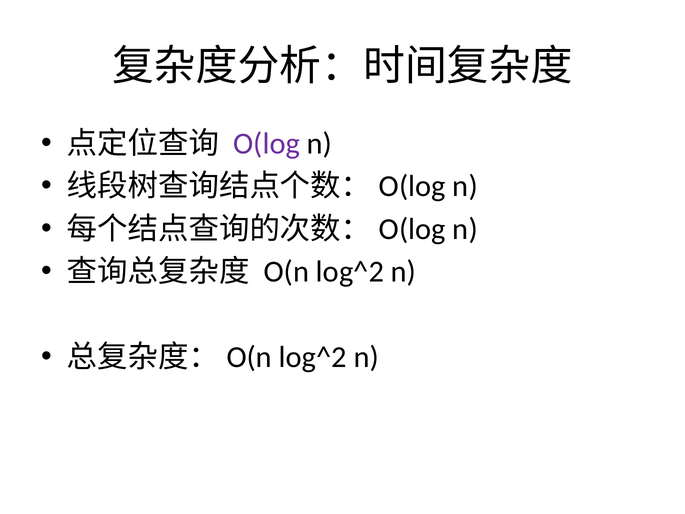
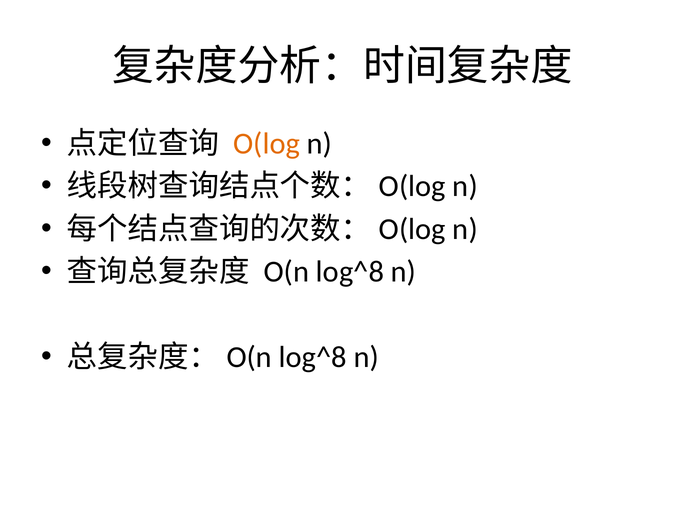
O(log colour: purple -> orange (267, 144)
O(n log^2: log^2 -> log^8 (350, 272)
log^2: log^2 -> log^8 (313, 357)
